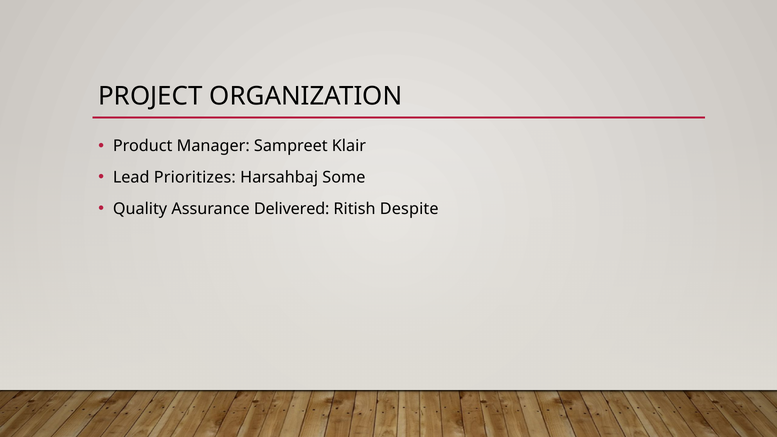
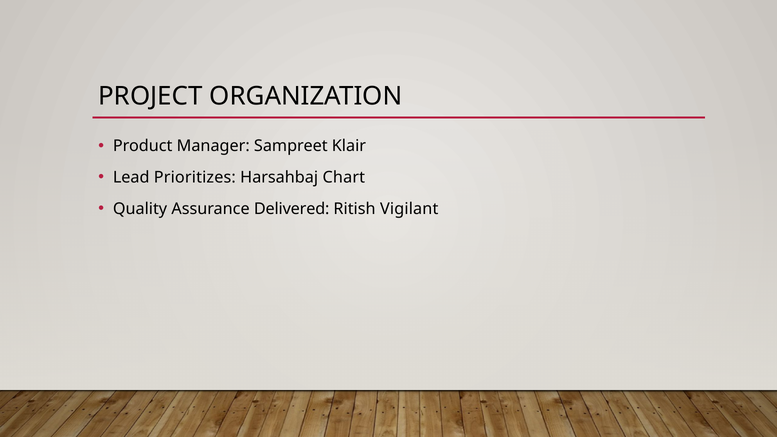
Some: Some -> Chart (344, 178)
Despite: Despite -> Vigilant (409, 209)
